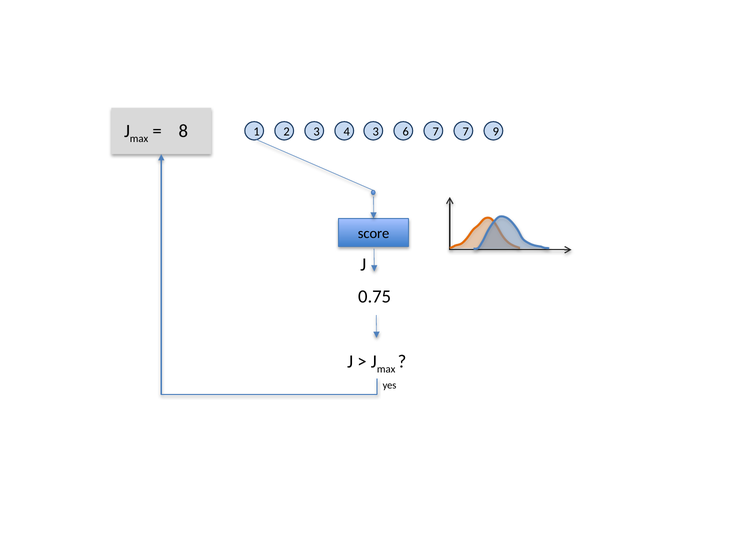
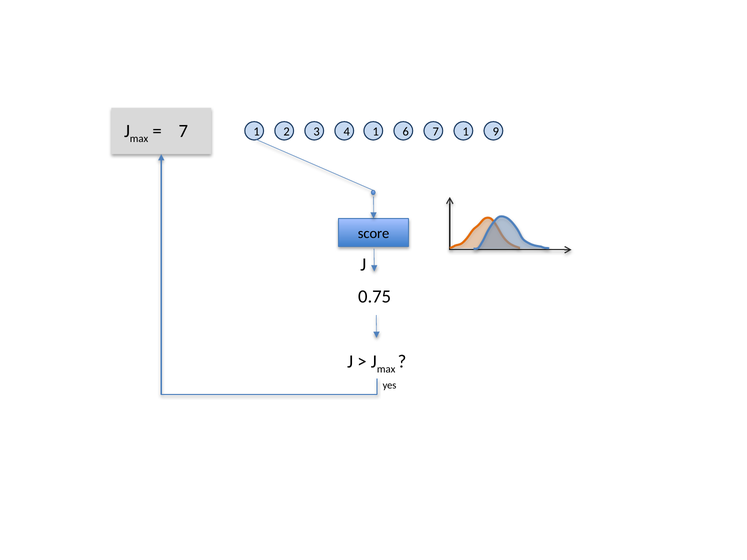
8: 8 -> 7 (183, 131)
3: 3 -> 1 (376, 132)
7 7: 7 -> 1 (466, 132)
